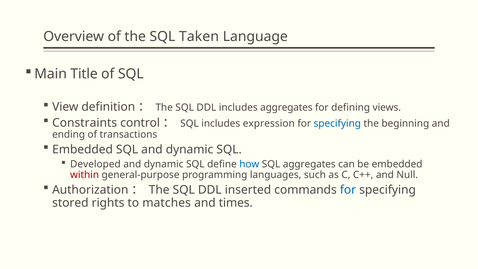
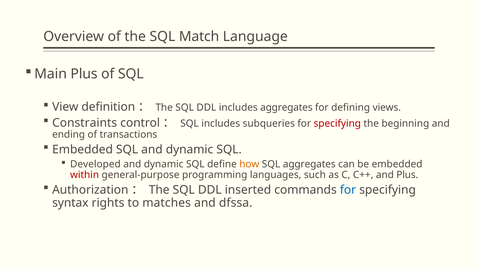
Taken: Taken -> Match (199, 37)
Main Title: Title -> Plus (84, 74)
expression: expression -> subqueries (269, 123)
specifying colour: blue -> red (337, 123)
how colour: blue -> orange (249, 164)
and Null: Null -> Plus (407, 175)
stored: stored -> syntax (70, 203)
times: times -> dfssa (236, 203)
